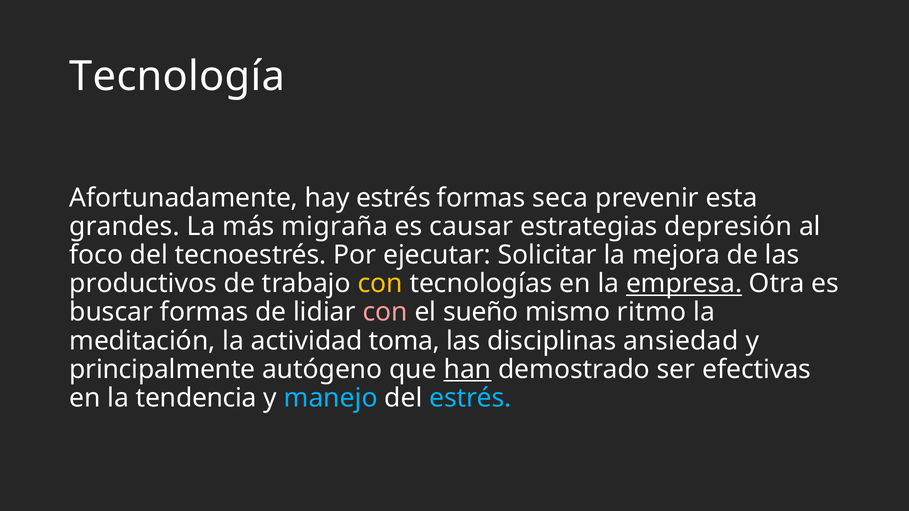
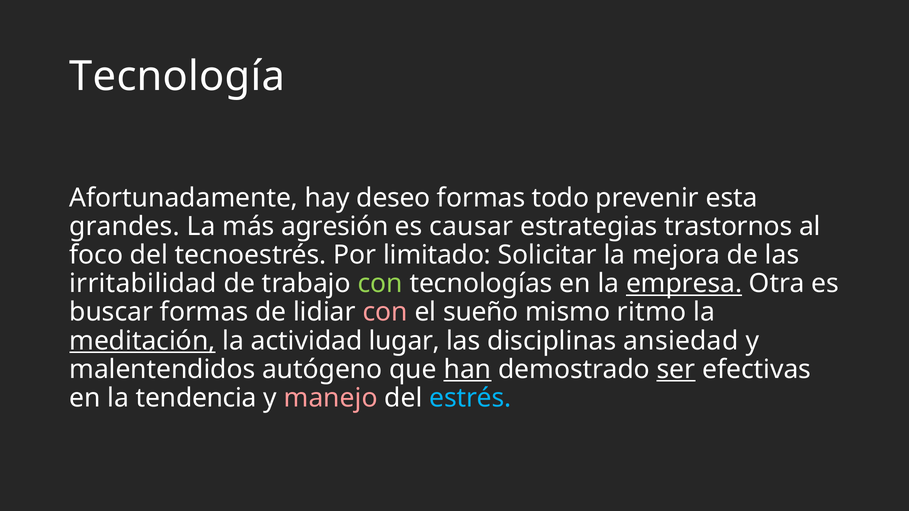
hay estrés: estrés -> deseo (393, 198)
seca: seca -> todo (560, 198)
migraña: migraña -> agresión (335, 227)
depresión: depresión -> trastornos (728, 227)
ejecutar: ejecutar -> limitado (437, 255)
productivos: productivos -> irritabilidad (143, 284)
con colour: yellow -> light green (380, 284)
meditación underline: none -> present (142, 341)
toma: toma -> lugar (404, 341)
principalmente: principalmente -> malentendidos (162, 370)
ser underline: none -> present (676, 370)
manejo colour: light blue -> pink (331, 398)
